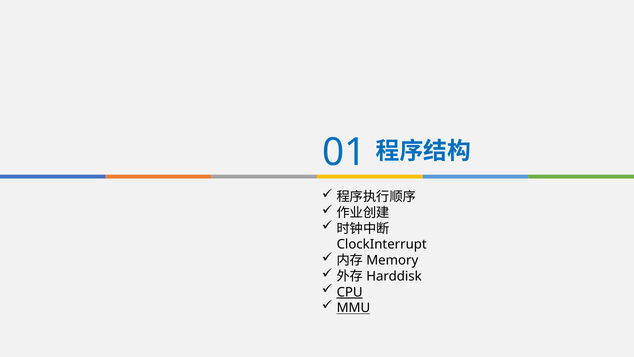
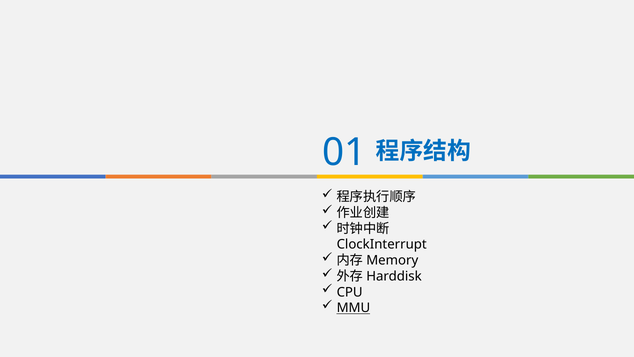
CPU underline: present -> none (350, 292)
